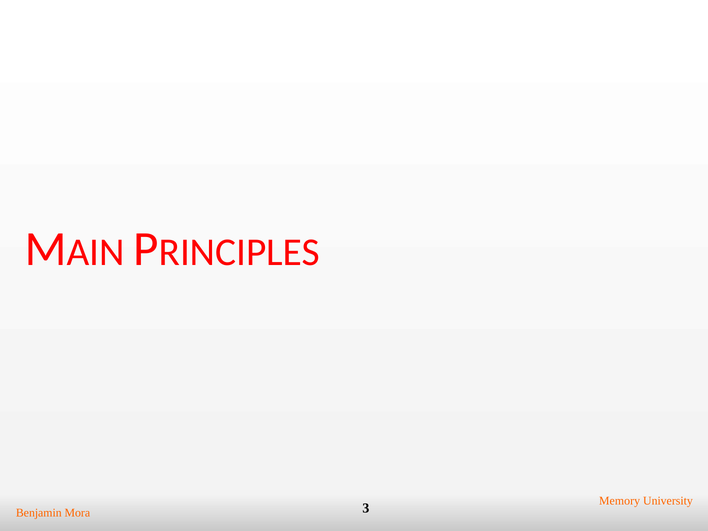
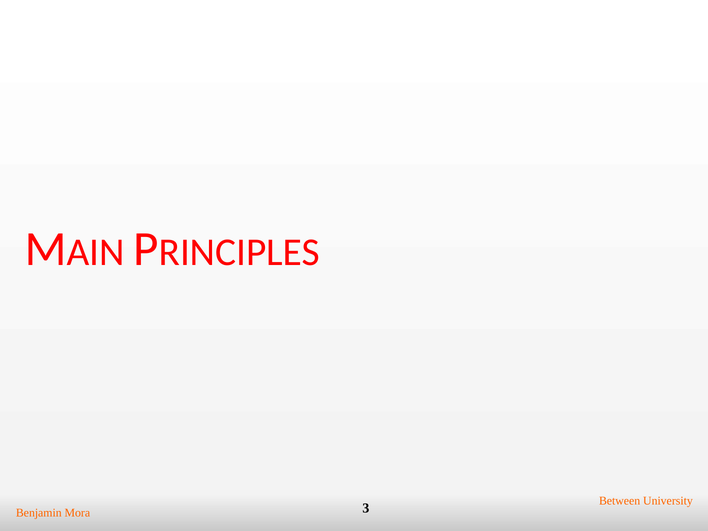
Memory: Memory -> Between (620, 501)
